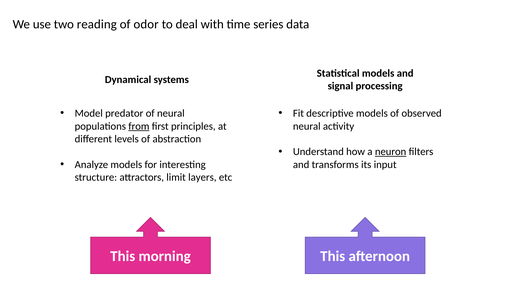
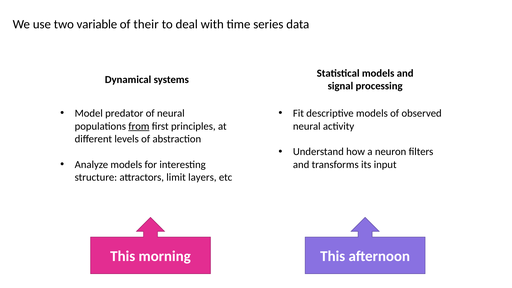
reading: reading -> variable (97, 24)
odor: odor -> their (146, 24)
neuron underline: present -> none (391, 152)
